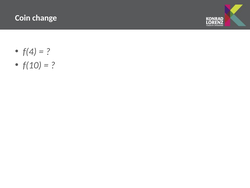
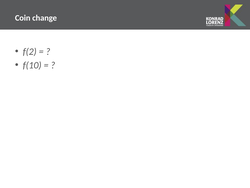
f(4: f(4 -> f(2 (30, 52)
